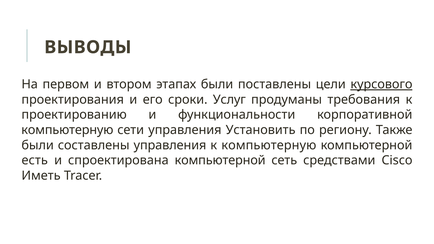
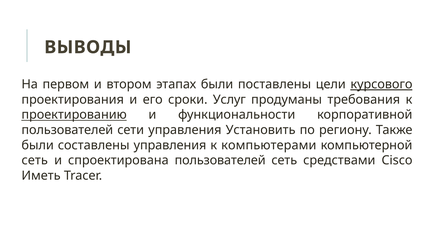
проектированию underline: none -> present (74, 115)
компьютерную: компьютерную -> пользователей (67, 130)
к компьютерную: компьютерную -> компьютерами (269, 145)
есть: есть -> сеть (35, 160)
спроектирована компьютерной: компьютерной -> пользователей (220, 160)
